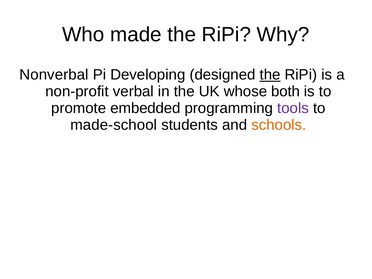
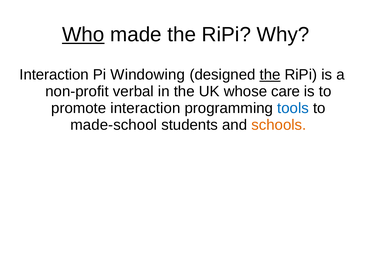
Who underline: none -> present (83, 34)
Nonverbal: Nonverbal -> Interaction (54, 75)
Developing: Developing -> Windowing (148, 75)
both: both -> care (286, 91)
promote embedded: embedded -> interaction (145, 108)
tools colour: purple -> blue (293, 108)
